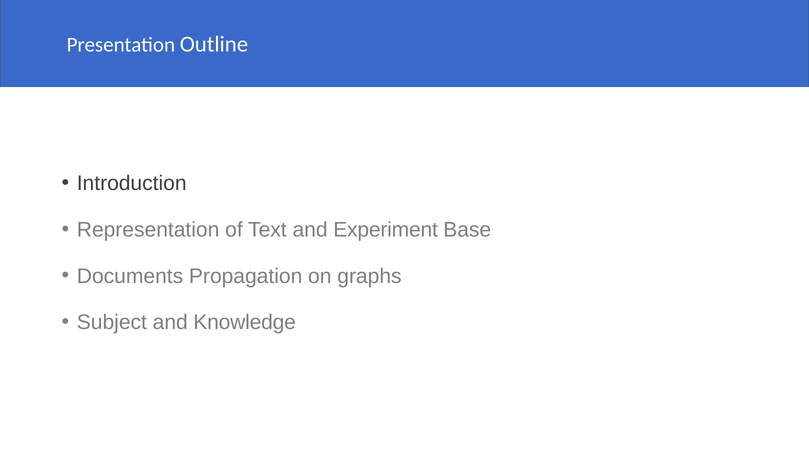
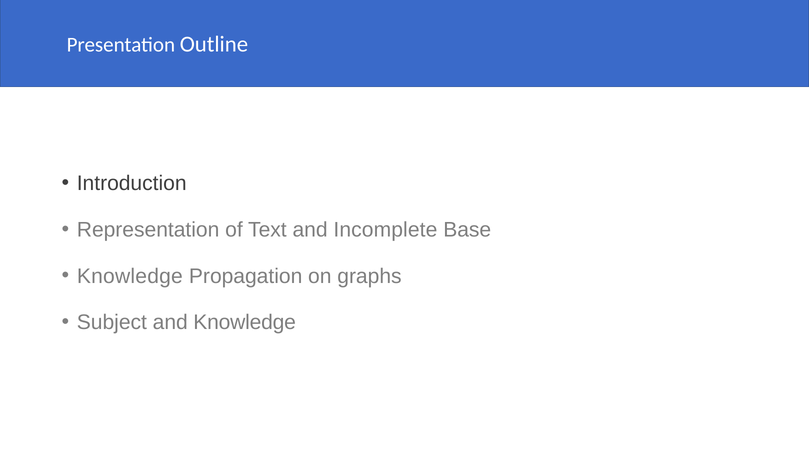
Experiment: Experiment -> Incomplete (385, 230)
Documents: Documents -> Knowledge (130, 276)
